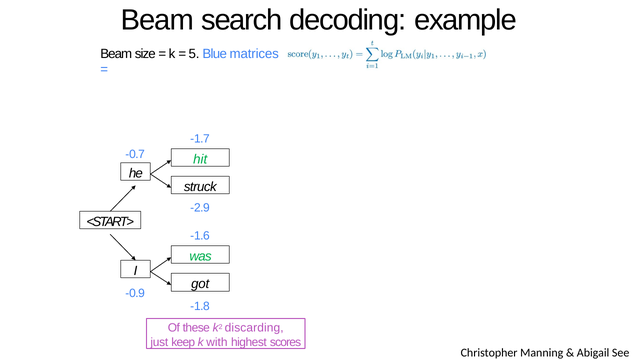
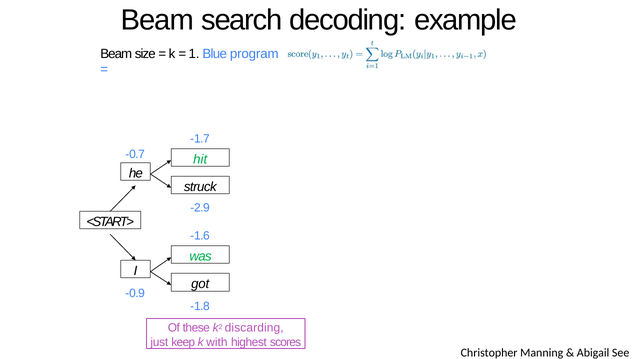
5: 5 -> 1 (194, 54)
matrices: matrices -> program (254, 54)
